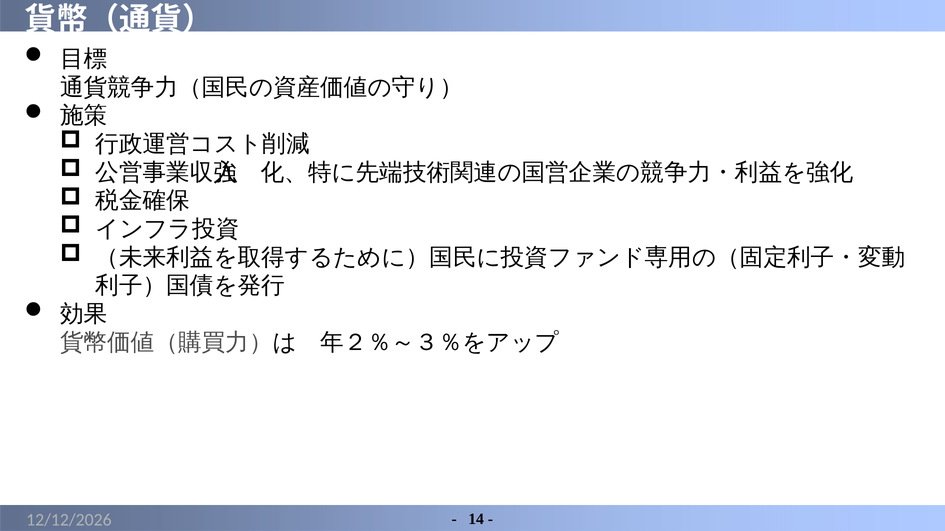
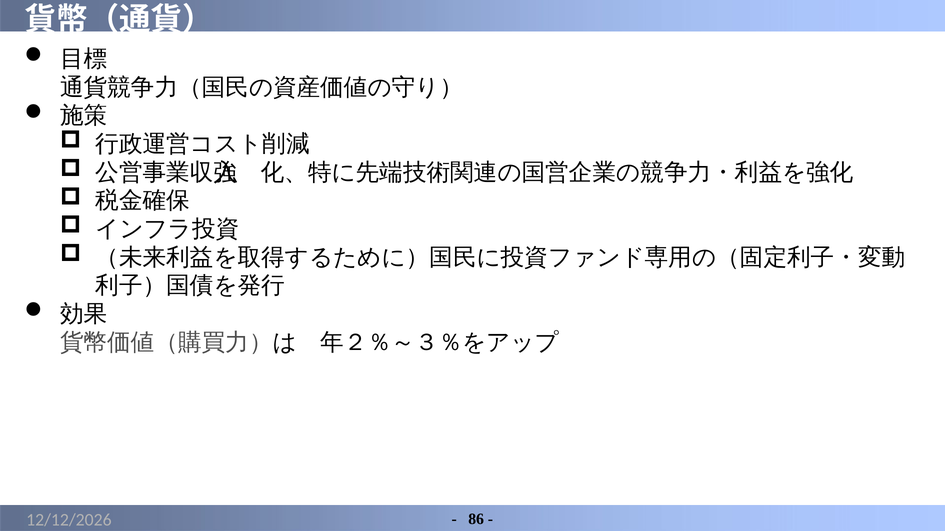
14: 14 -> 86 (476, 520)
